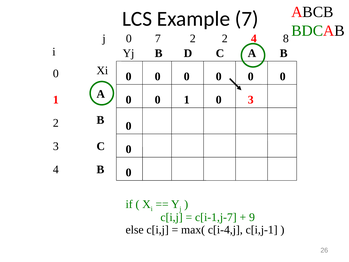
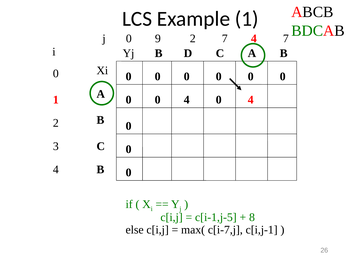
Example 7: 7 -> 1 (247, 19)
0 7: 7 -> 9 (158, 39)
2 2: 2 -> 7 (225, 39)
8: 8 -> 7 (286, 39)
1: 1 -> 4 (187, 100)
3: 3 -> 4 (251, 100)
c[i-1,j-7: c[i-1,j-7 -> c[i-1,j-5 (216, 217)
9: 9 -> 8 (252, 217)
c[i-4,j: c[i-4,j -> c[i-7,j (225, 230)
